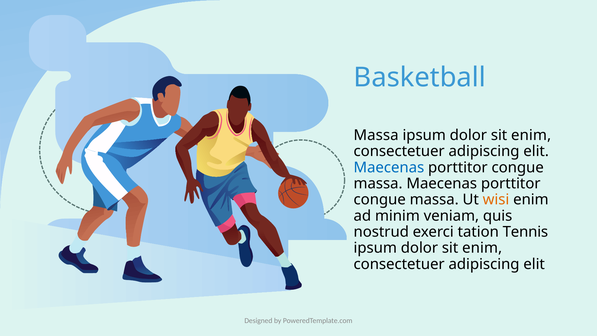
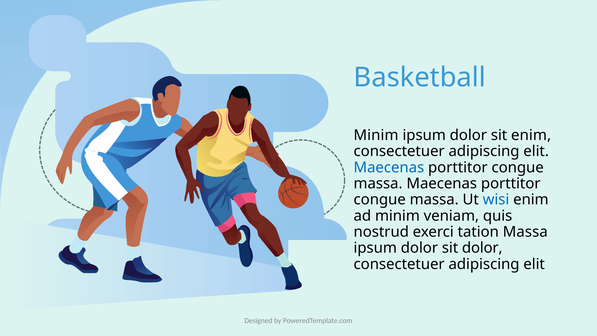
Massa: Massa -> Minim (376, 135)
wisi colour: orange -> blue (496, 200)
tation Tennis: Tennis -> Massa (525, 232)
enim: enim -> dolor (482, 248)
